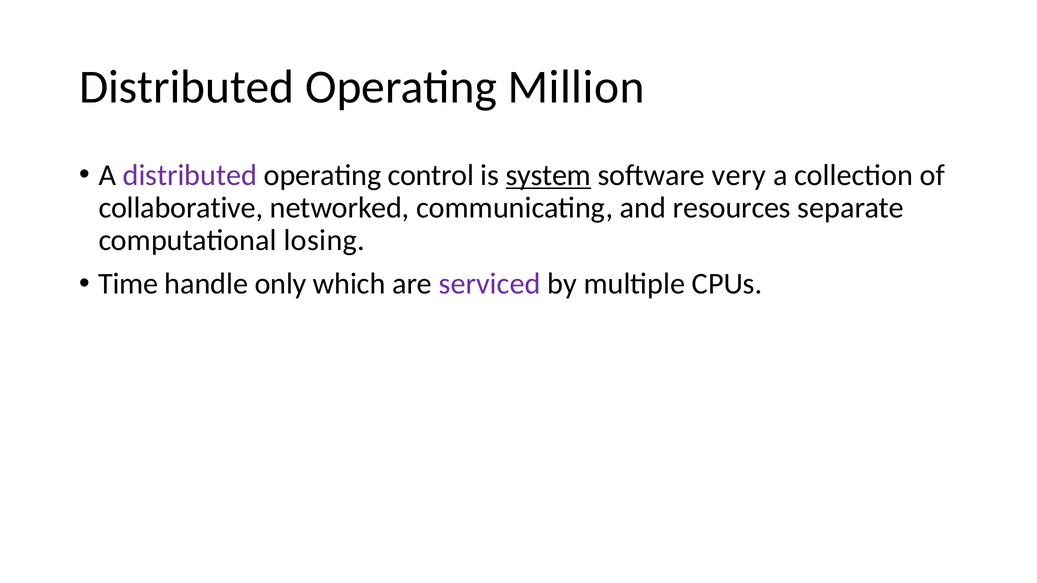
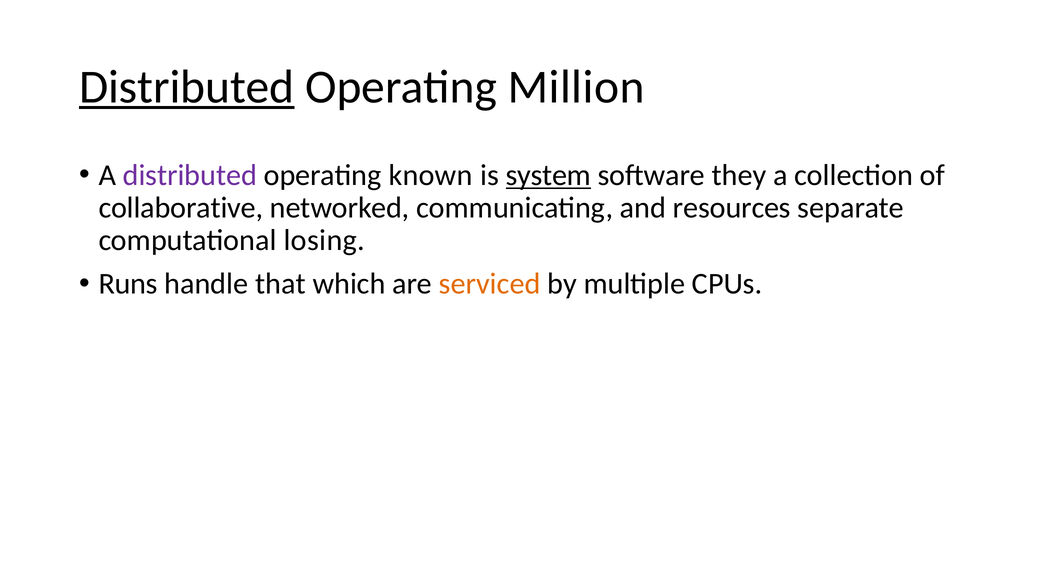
Distributed underline: none -> present (187, 87)
control: control -> known (431, 175)
very: very -> they (739, 175)
Time: Time -> Runs (128, 284)
only: only -> that (280, 284)
serviced colour: purple -> orange (490, 284)
